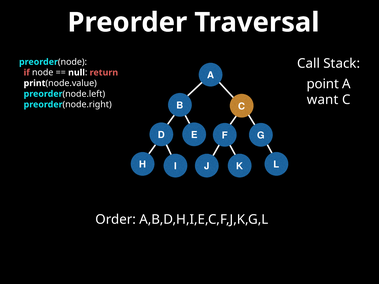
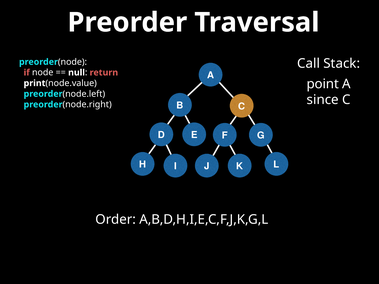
want: want -> since (323, 100)
